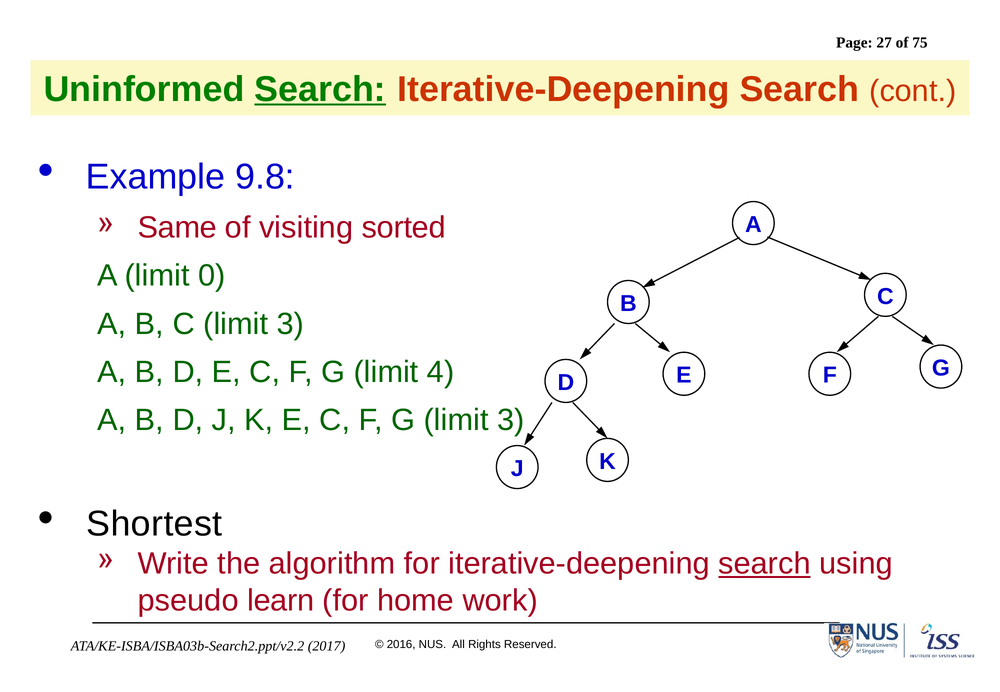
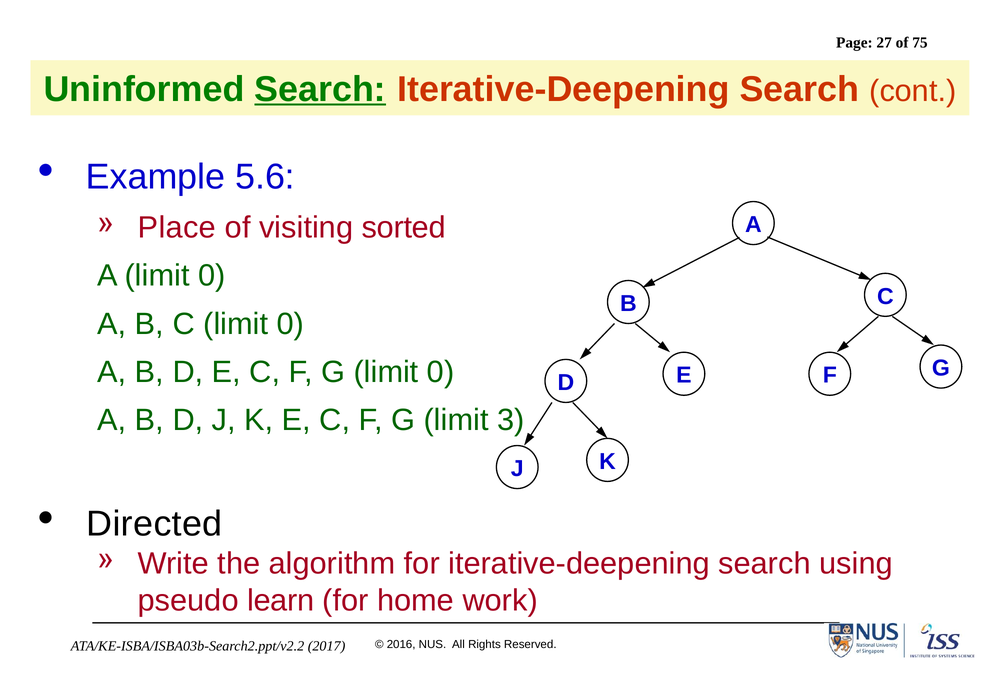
9.8: 9.8 -> 5.6 (265, 177)
Same: Same -> Place (177, 228)
C limit 3: 3 -> 0 (290, 324)
G limit 4: 4 -> 0 (441, 372)
Shortest: Shortest -> Directed (154, 524)
search underline: present -> none (764, 564)
